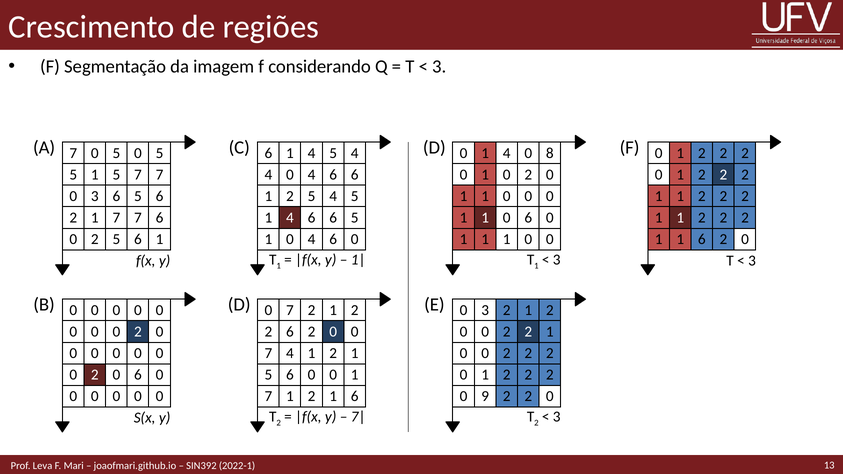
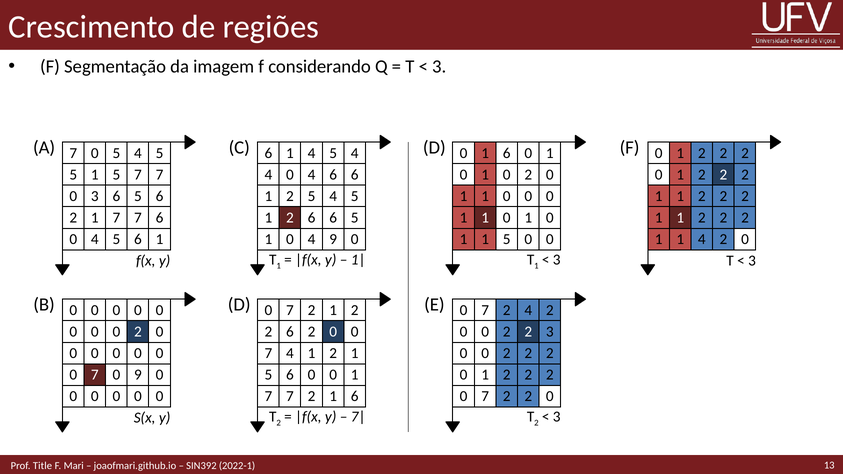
0 5 0: 0 -> 4 (138, 153)
0 1 4: 4 -> 6 (507, 153)
8: 8 -> 1 (550, 153)
4: 4 -> 2 (290, 218)
1 1 0 6: 6 -> 1 (528, 218)
2: 2 -> 4 (95, 239)
1 0 4 6: 6 -> 9 (333, 239)
1 1 1: 1 -> 5 (507, 239)
1 1 6: 6 -> 4 (702, 239)
3: 3 -> 7 (485, 310)
1: 1 -> 4 (528, 310)
0 2 2 1: 1 -> 3 (550, 332)
2: 2 -> 7 (95, 375)
6: 6 -> 9 (138, 375)
1: 1 -> 7 (290, 397)
9: 9 -> 7 (485, 397)
Leva: Leva -> Title (42, 466)
